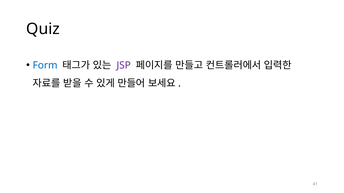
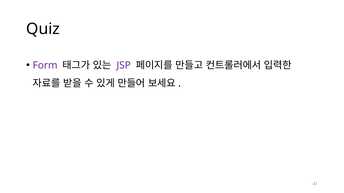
Form colour: blue -> purple (45, 66)
